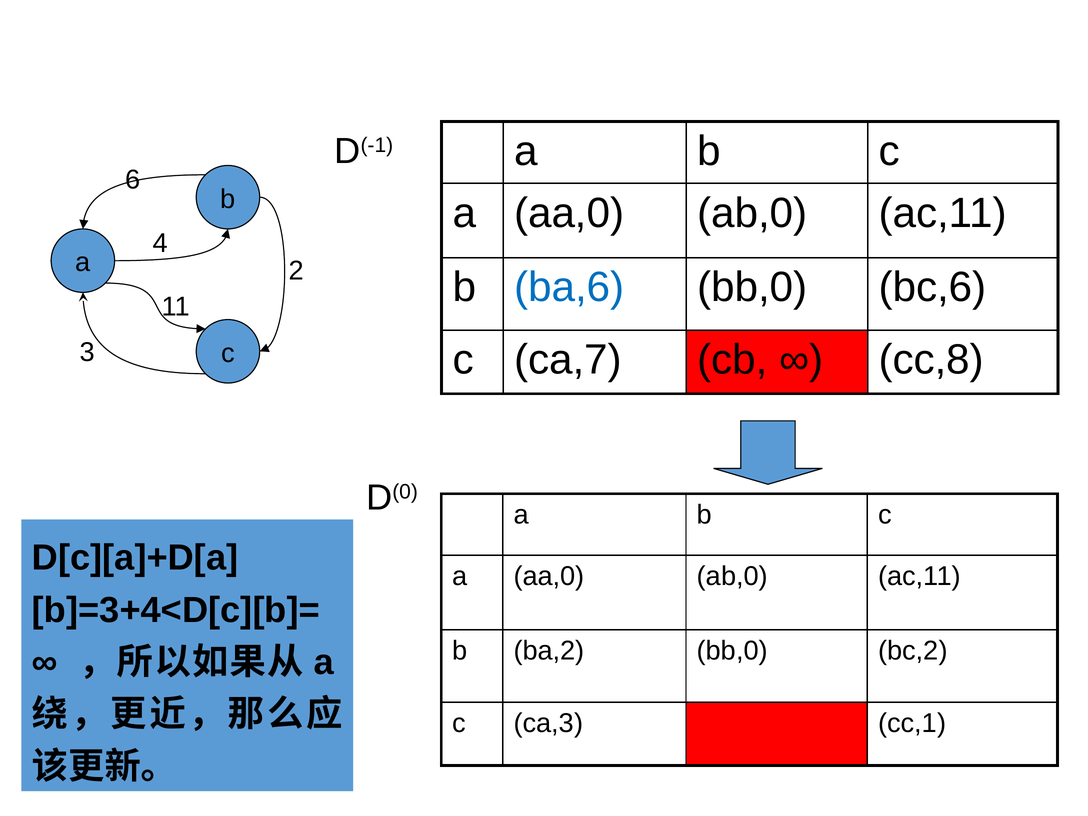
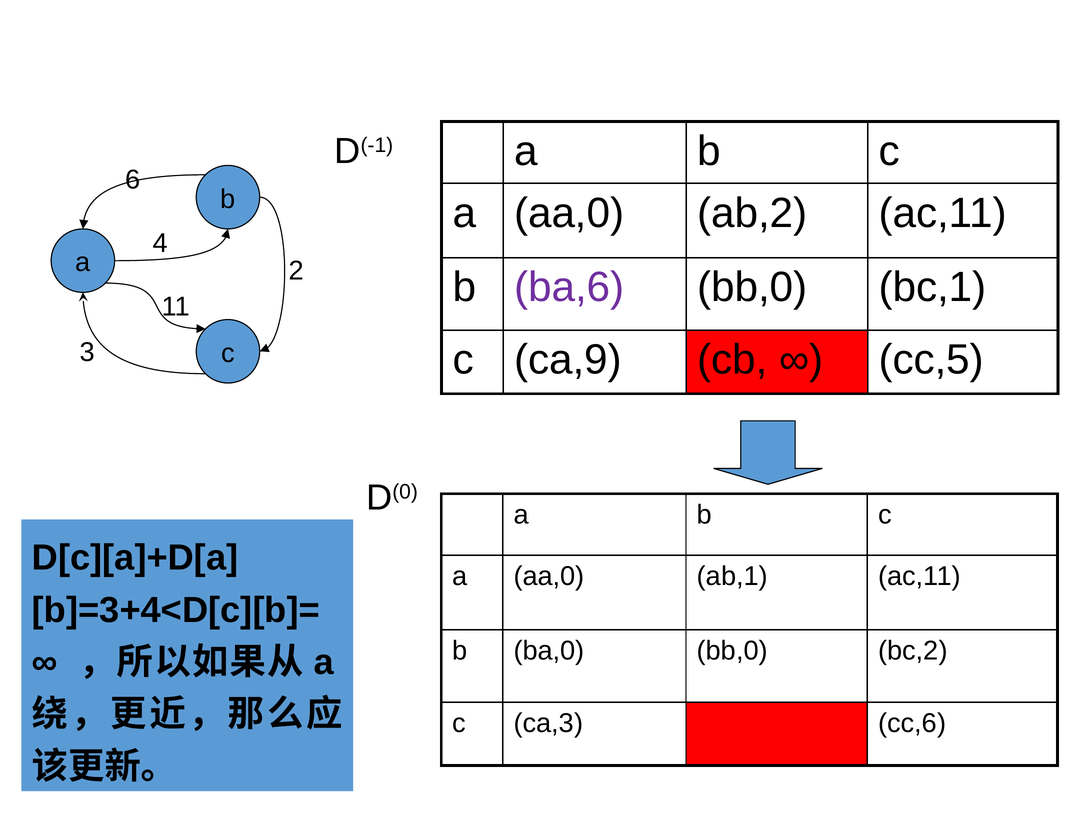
ab,0: ab,0 -> ab,2 (752, 213)
ba,6 colour: blue -> purple (569, 288)
bc,6: bc,6 -> bc,1 (933, 288)
ca,7: ca,7 -> ca,9 (568, 360)
cc,8: cc,8 -> cc,5 (931, 360)
ab,0: ab,0 -> ab,1 (732, 576)
ba,2: ba,2 -> ba,0 (549, 651)
cc,1: cc,1 -> cc,6 (912, 723)
